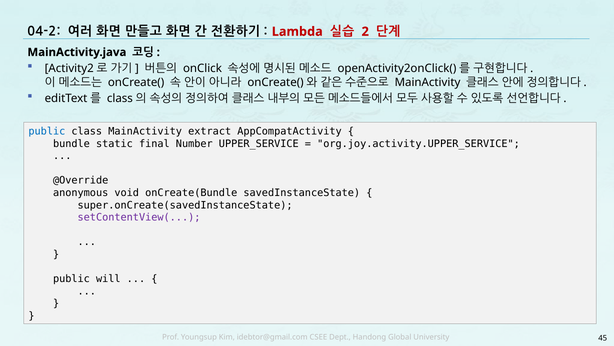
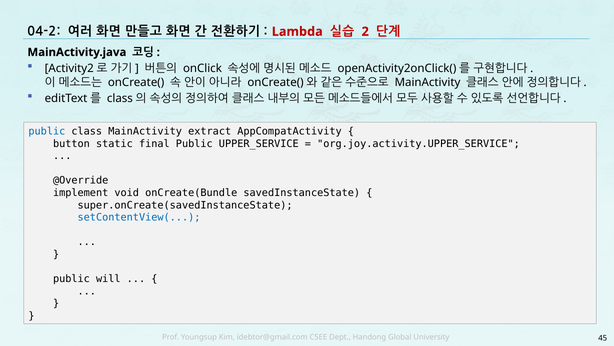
bundle: bundle -> button (71, 143)
final Number: Number -> Public (194, 143)
anonymous: anonymous -> implement (81, 193)
setContentView( colour: purple -> blue (139, 217)
